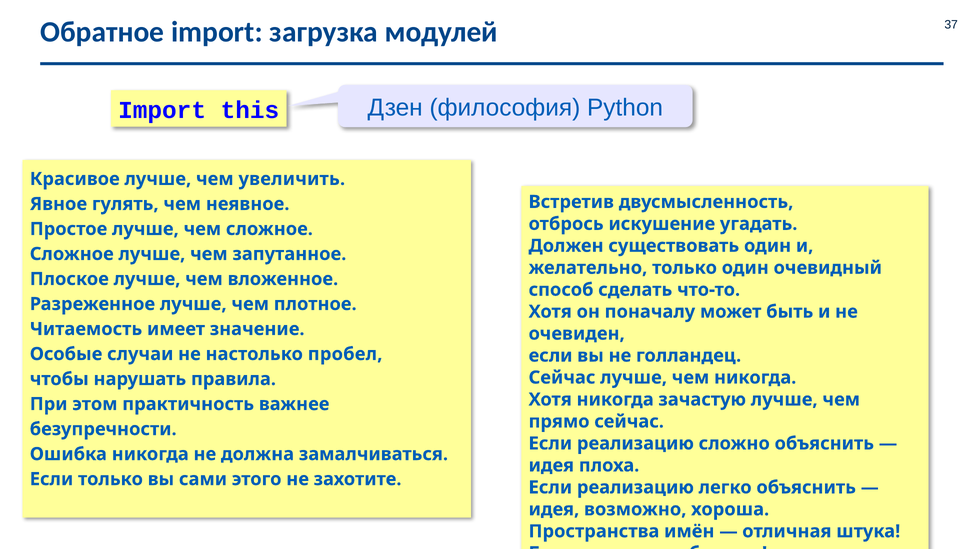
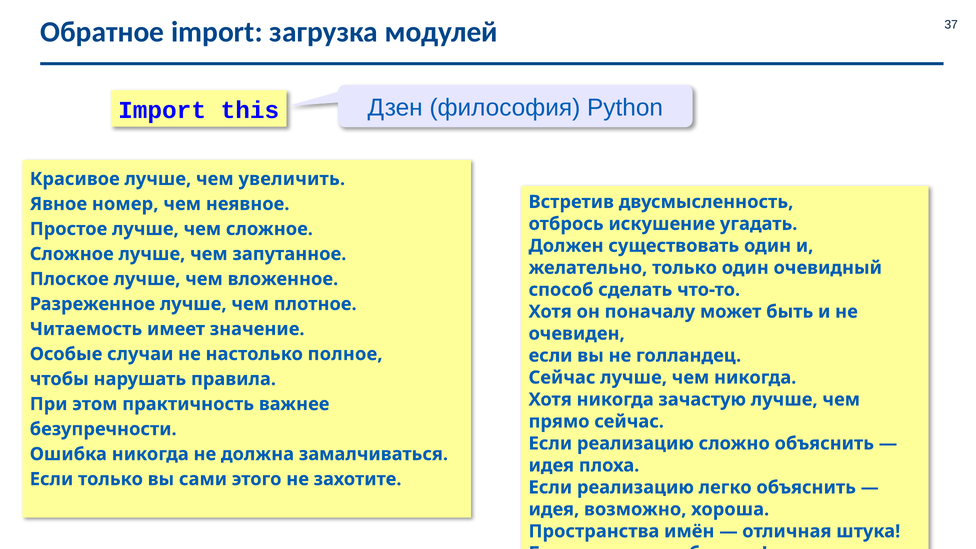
гулять: гулять -> номер (125, 204)
пробел: пробел -> полное (345, 354)
